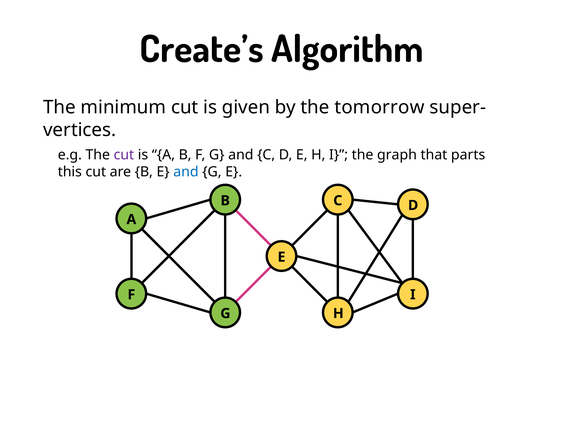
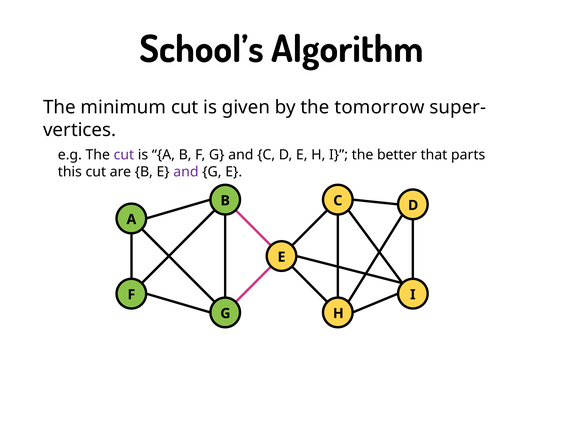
Create’s: Create’s -> School’s (202, 50)
graph: graph -> better (397, 155)
and colour: blue -> purple (186, 172)
